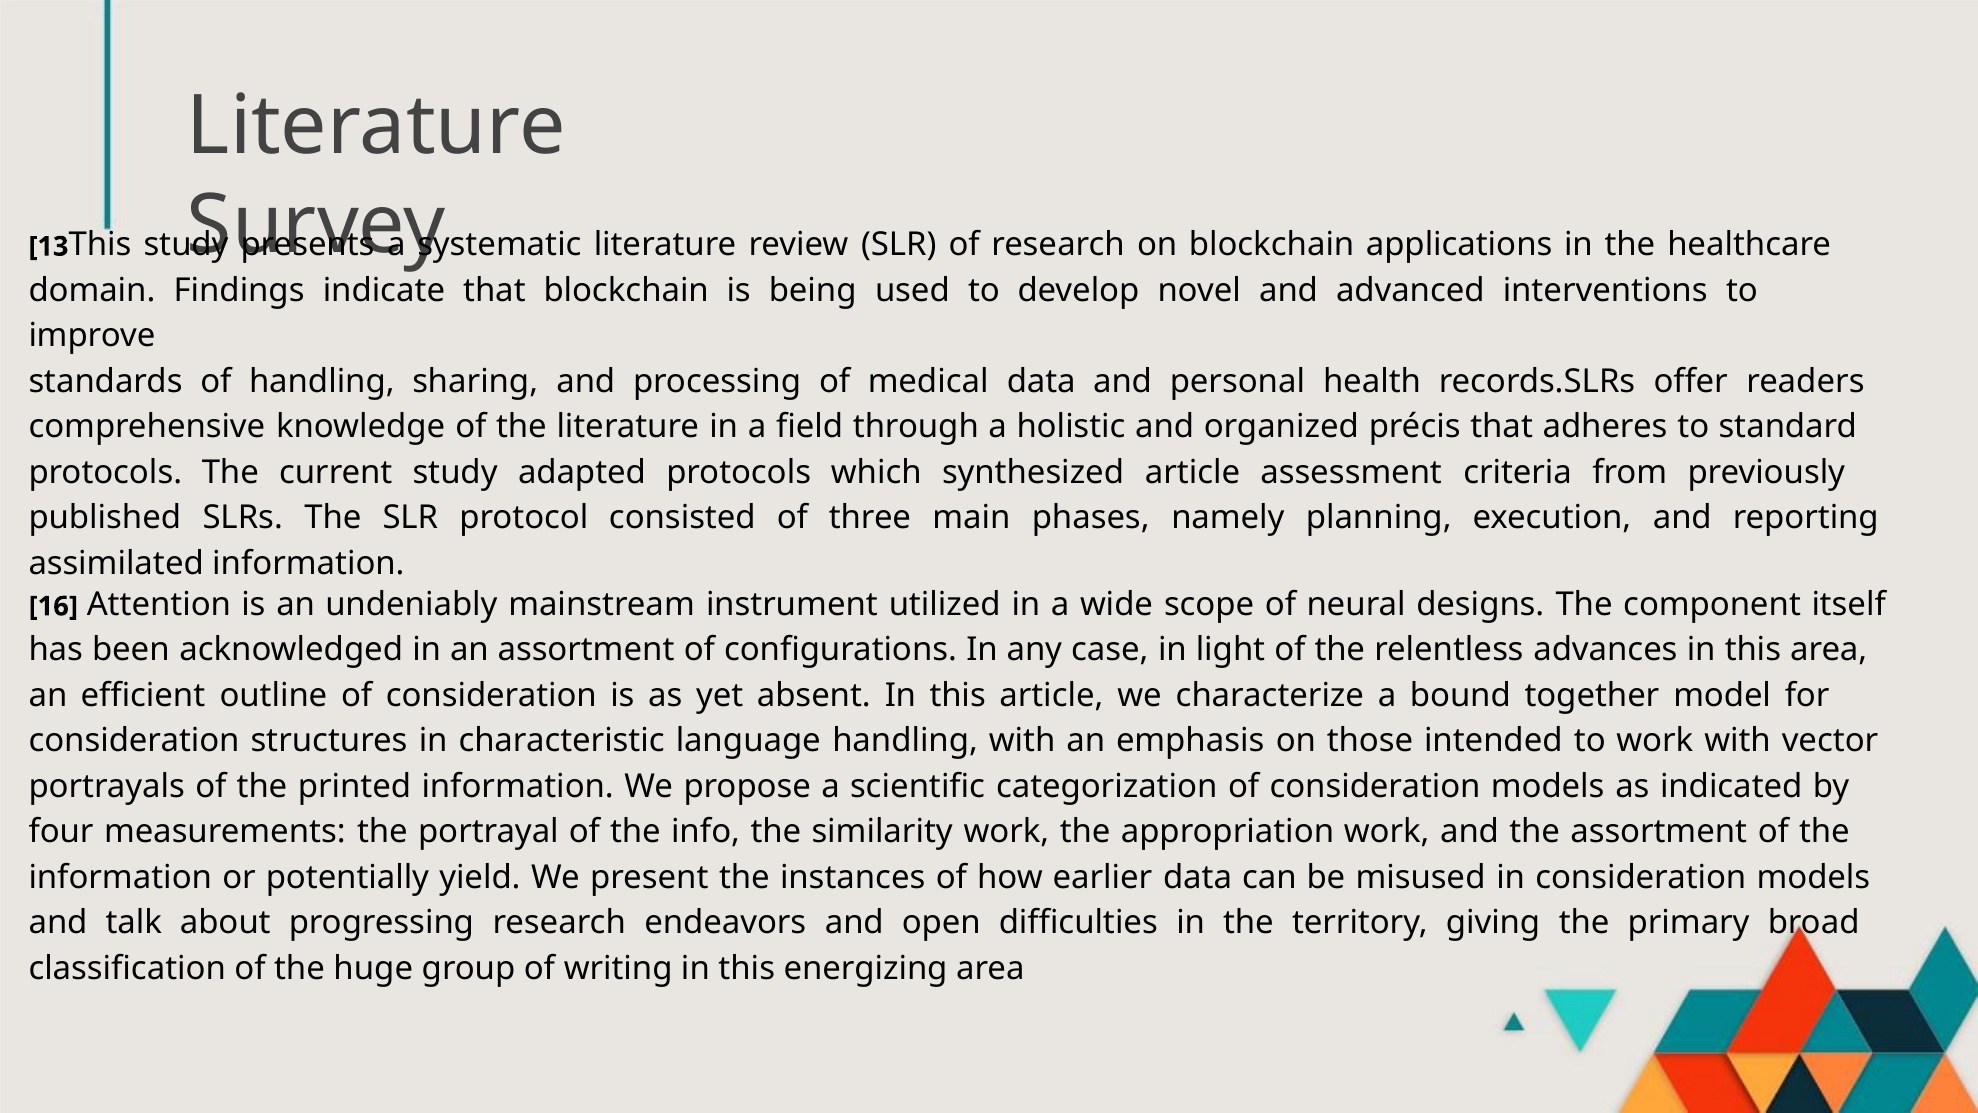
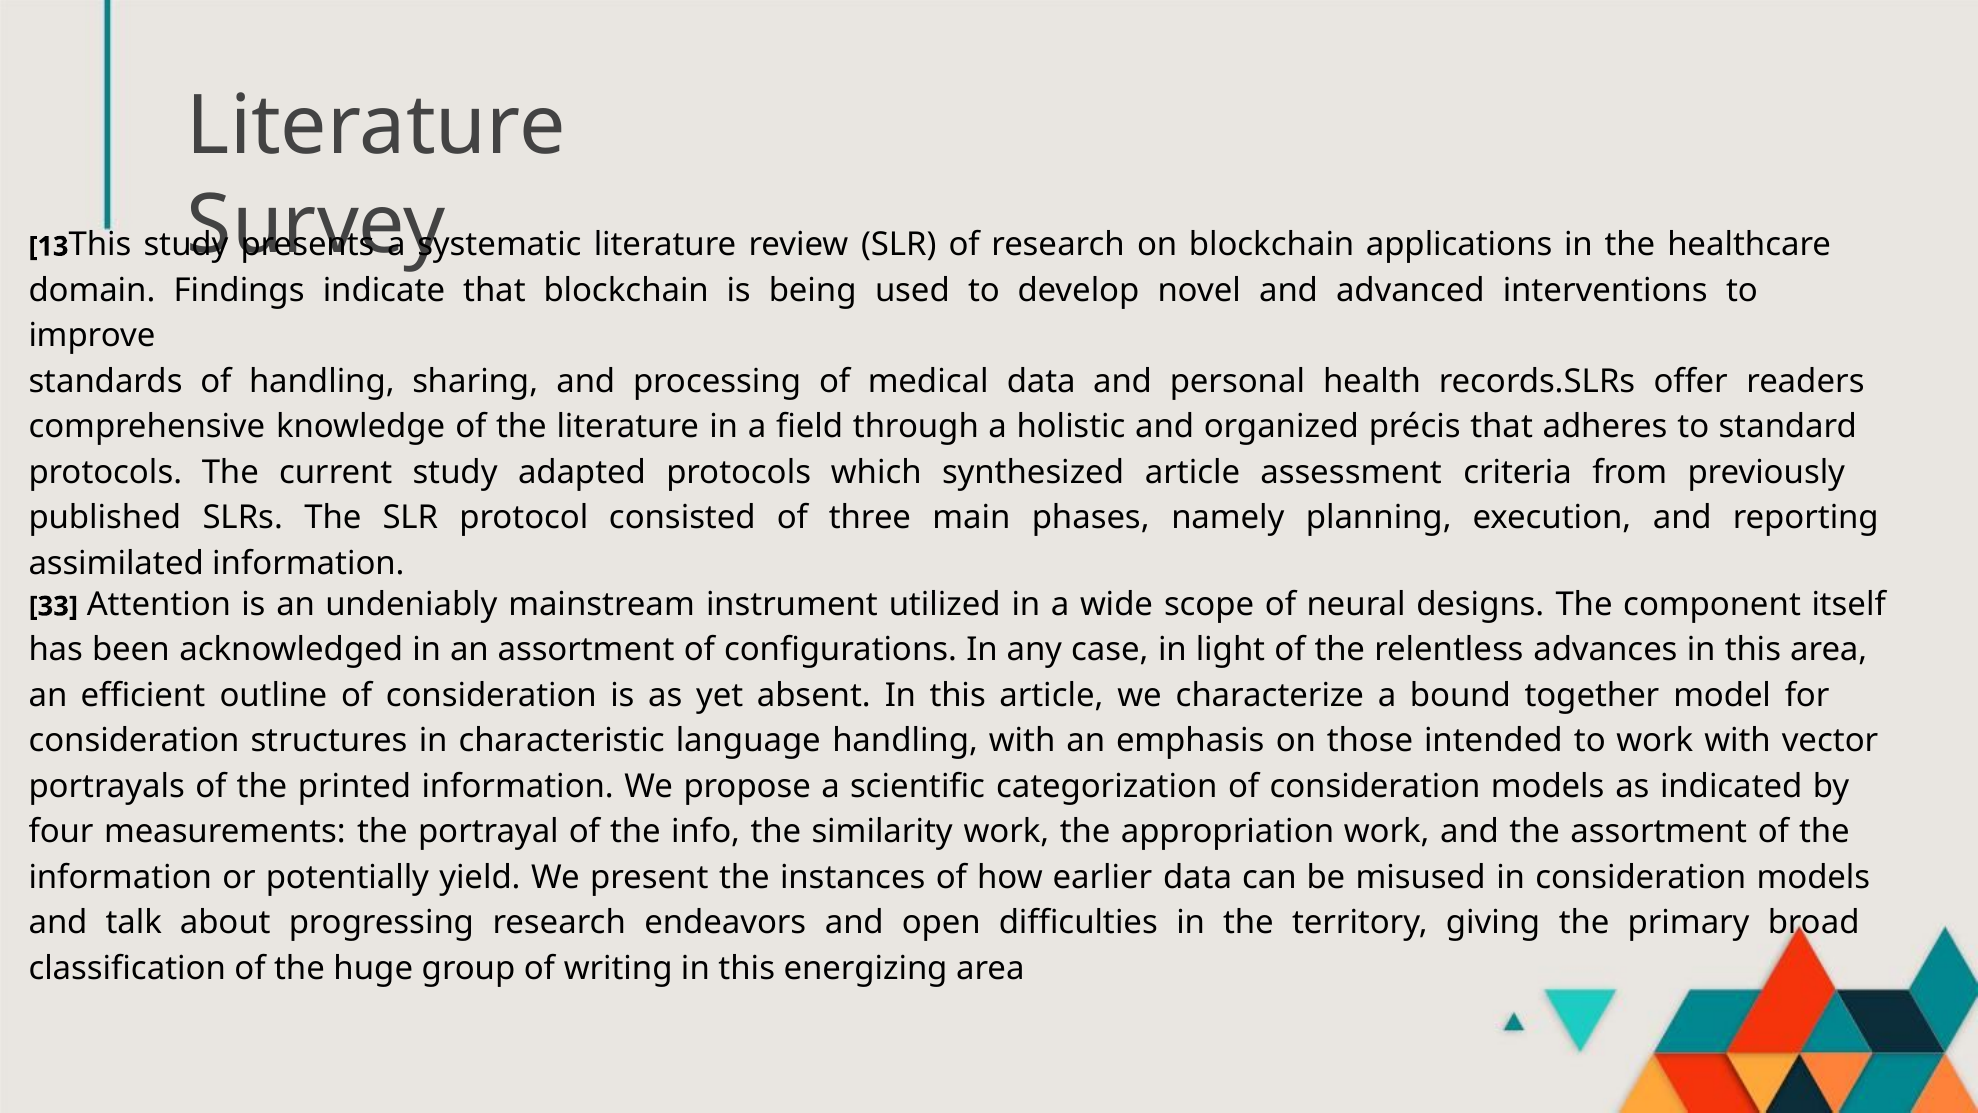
16: 16 -> 33 (53, 606)
